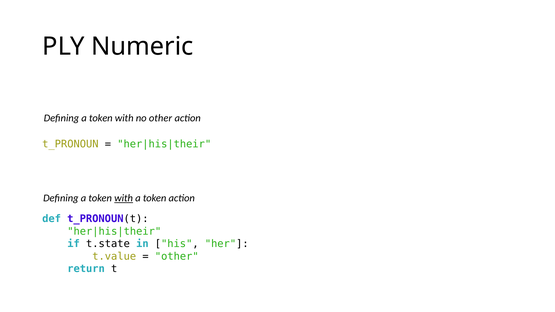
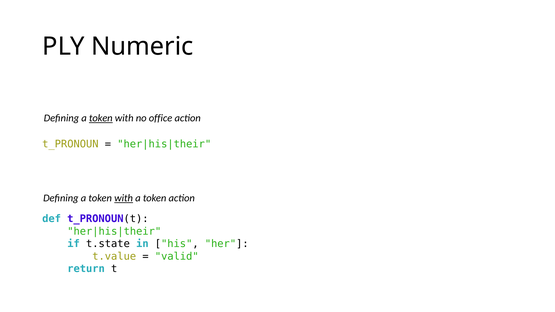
token underline: none -> present (101, 118)
no other: other -> office (161, 118)
other: other -> valid (177, 256)
